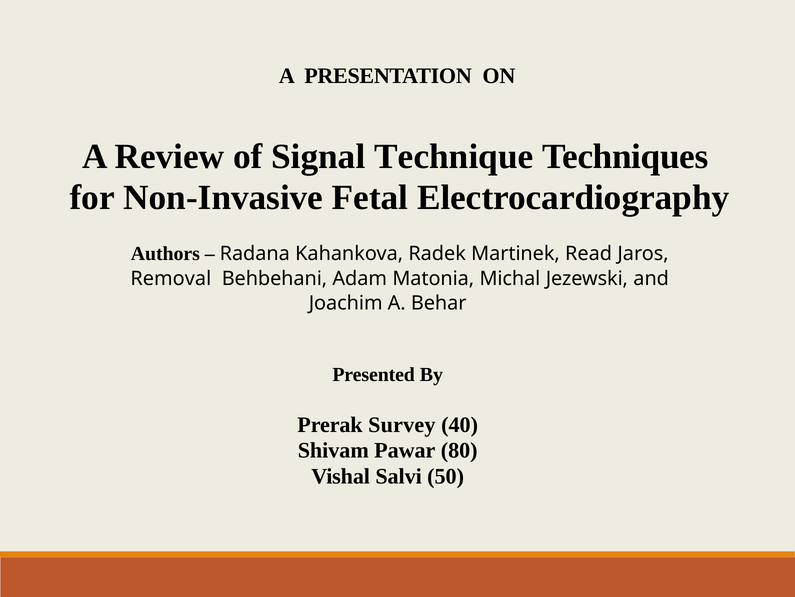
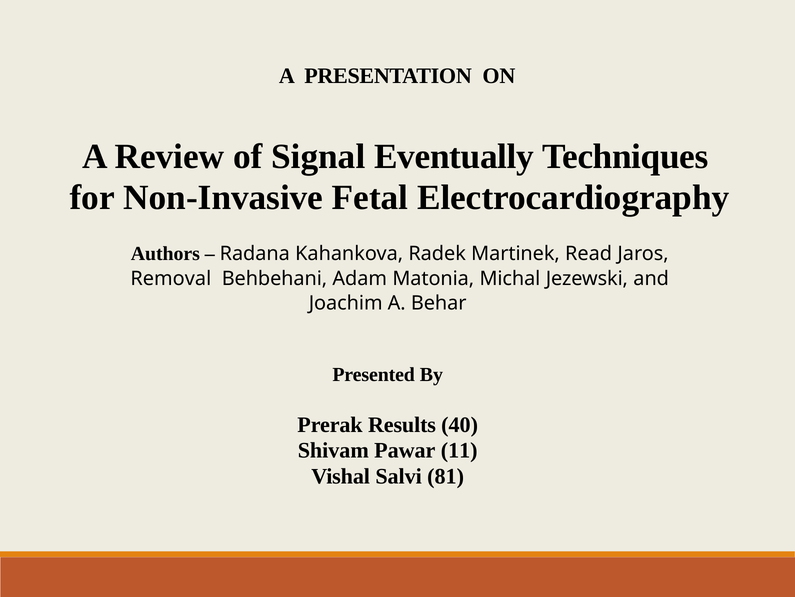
Technique: Technique -> Eventually (454, 157)
Survey: Survey -> Results (402, 424)
80: 80 -> 11 (459, 450)
50: 50 -> 81 (446, 476)
